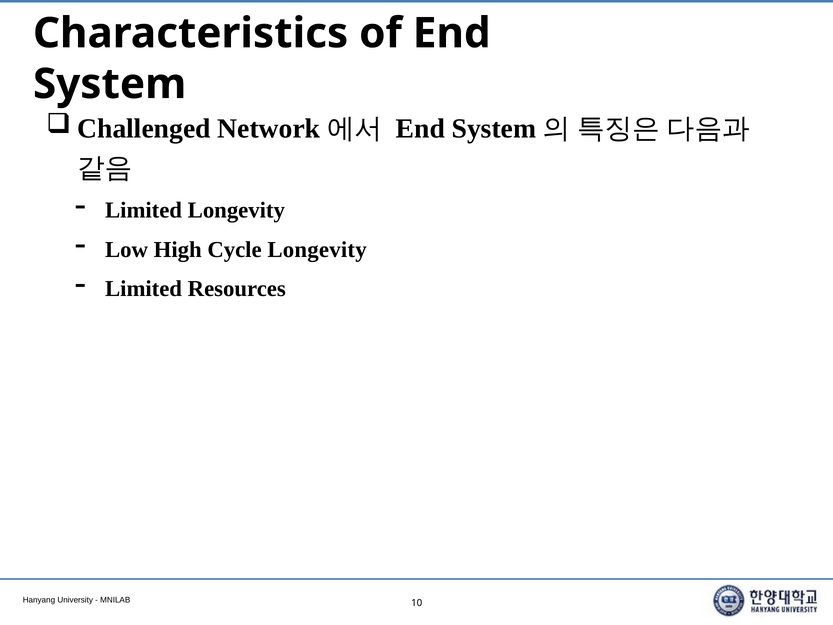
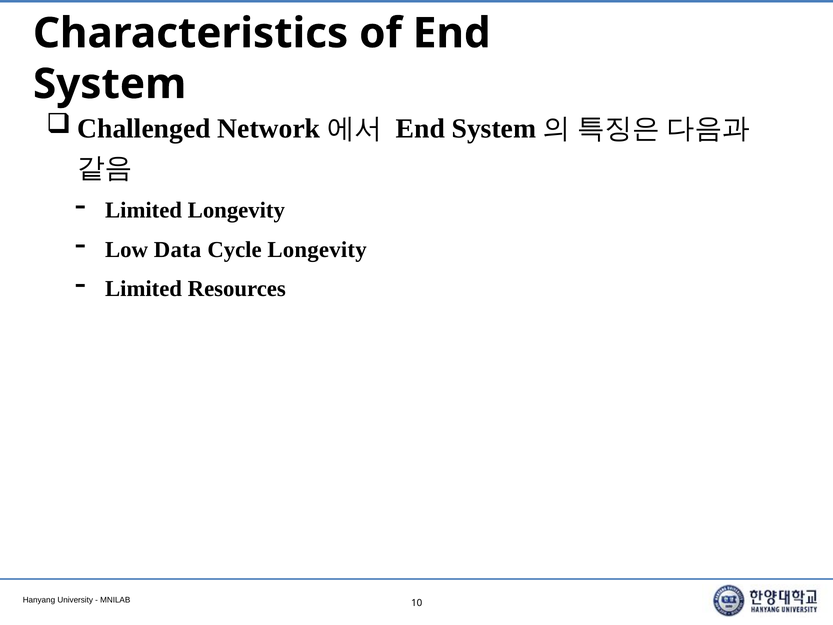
High: High -> Data (178, 249)
